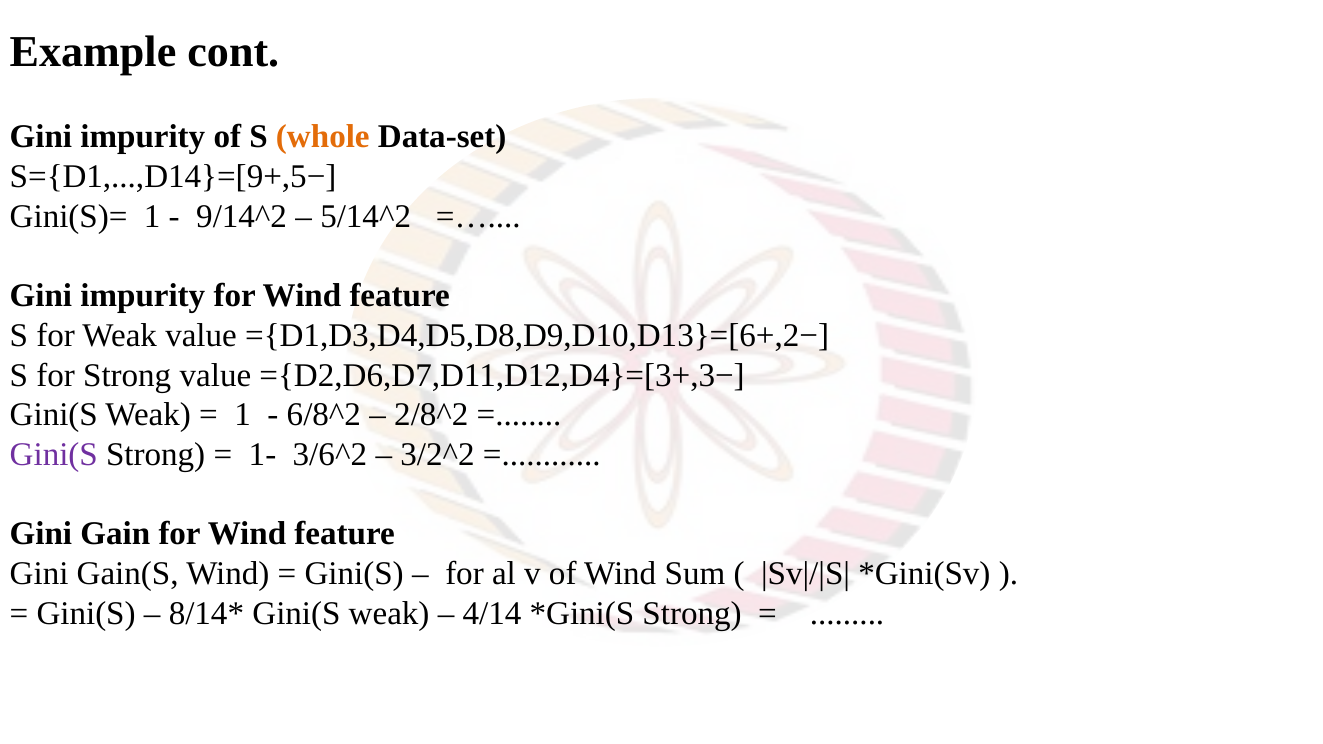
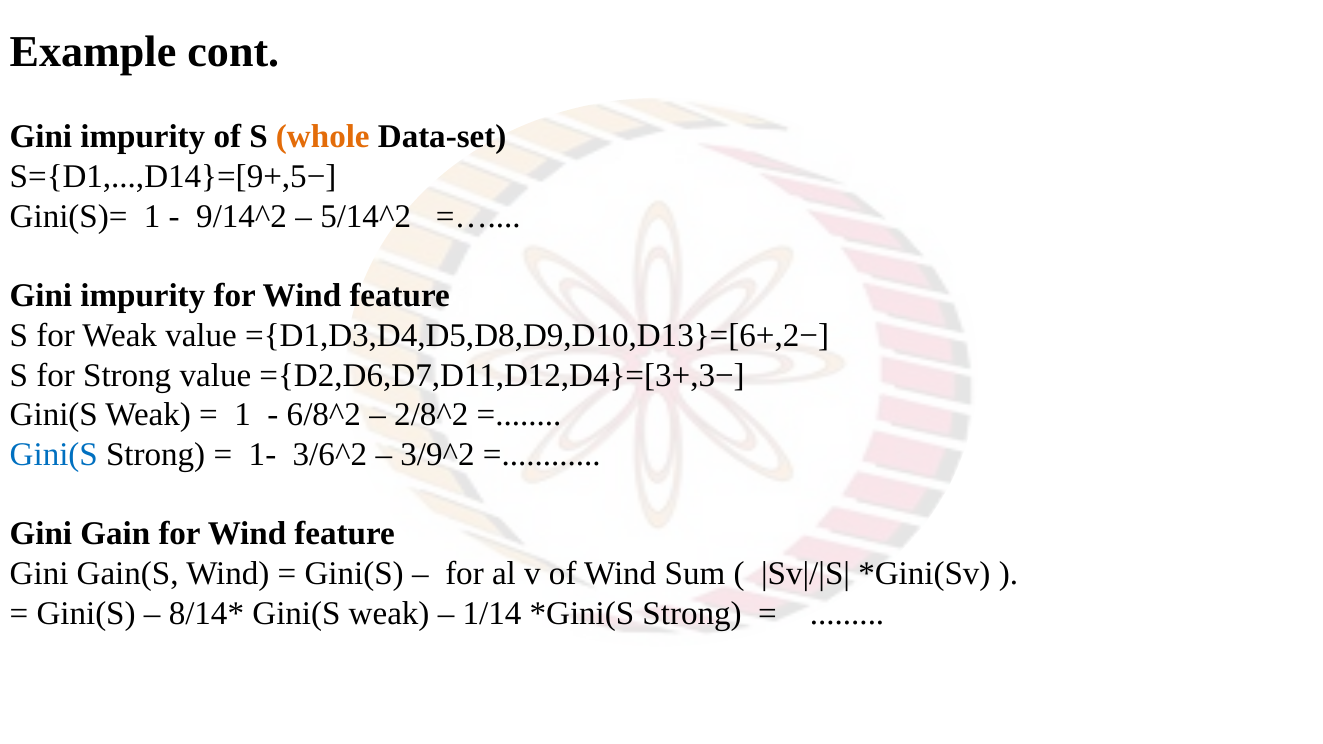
Gini(S colour: purple -> blue (54, 455)
3/2^2: 3/2^2 -> 3/9^2 (437, 455)
4/14: 4/14 -> 1/14 (492, 613)
